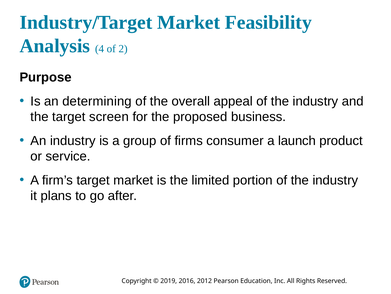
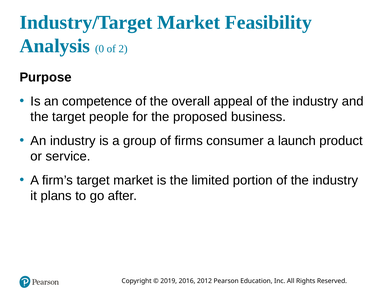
4: 4 -> 0 (100, 49)
determining: determining -> competence (97, 101)
screen: screen -> people (109, 117)
